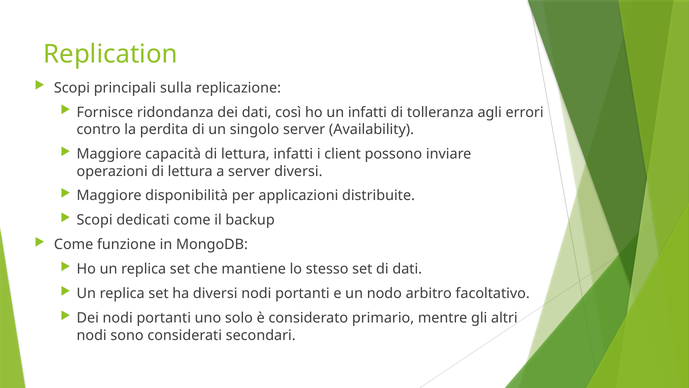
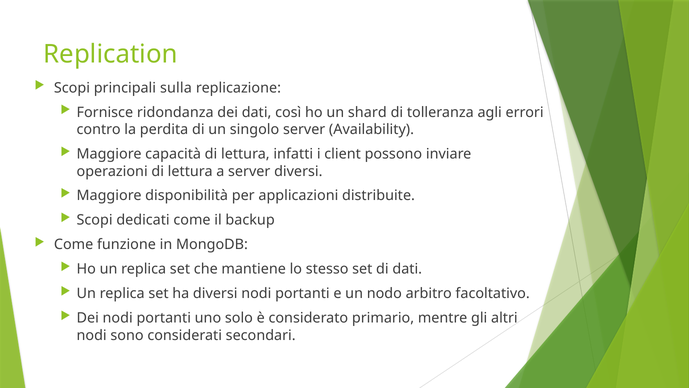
un infatti: infatti -> shard (367, 112)
